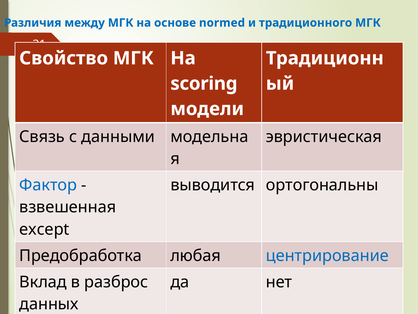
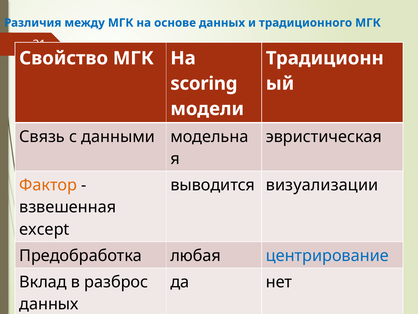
основе normed: normed -> данных (222, 23)
Фактор colour: blue -> orange (48, 185)
ортогональны: ортогональны -> визуализации (322, 185)
